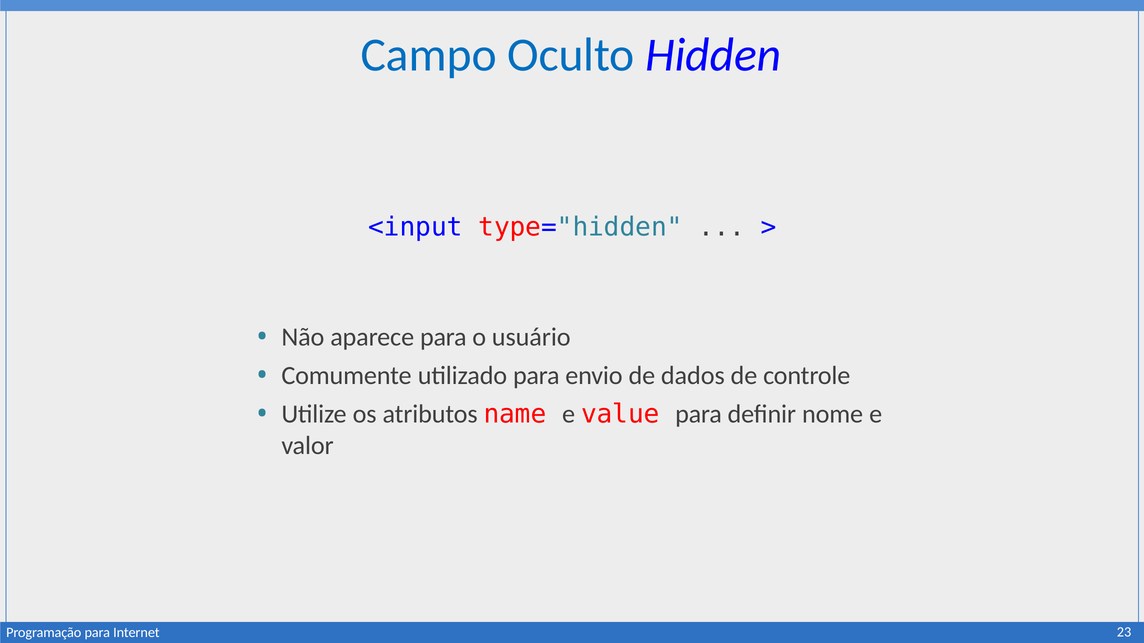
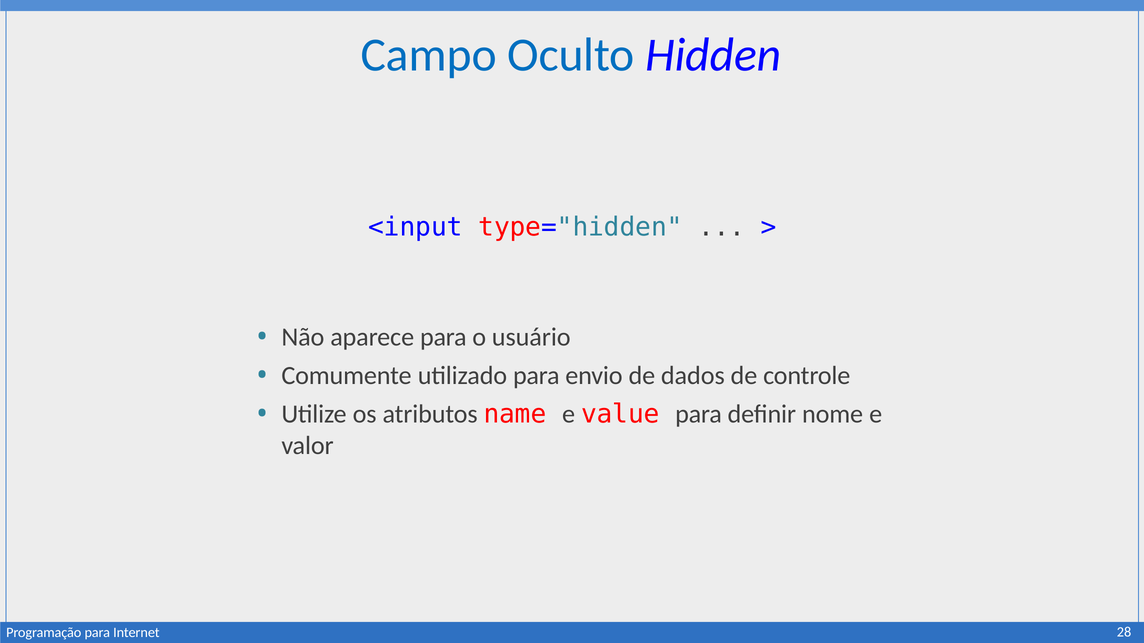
23: 23 -> 28 (1124, 633)
